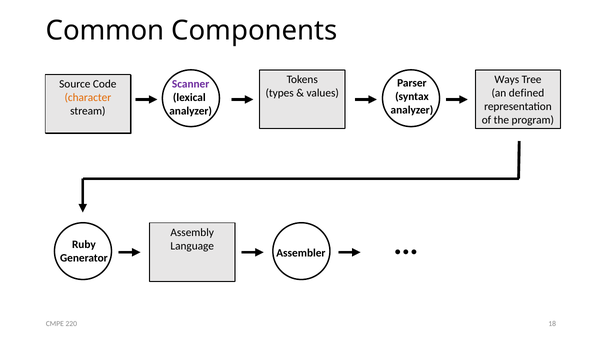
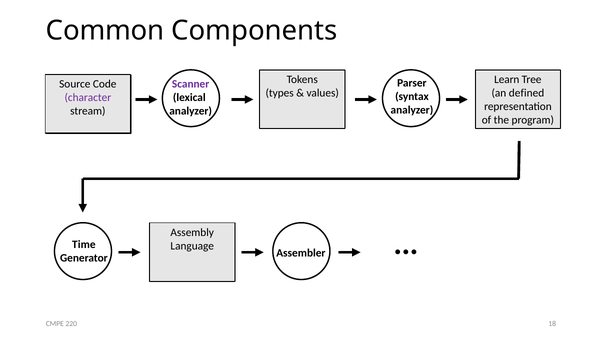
Ways: Ways -> Learn (507, 79)
character colour: orange -> purple (88, 98)
Ruby: Ruby -> Time (84, 244)
